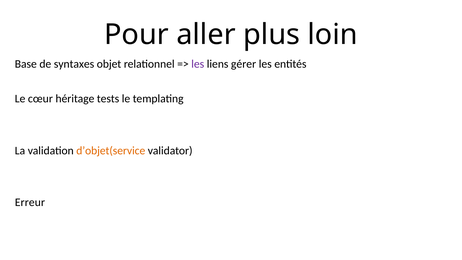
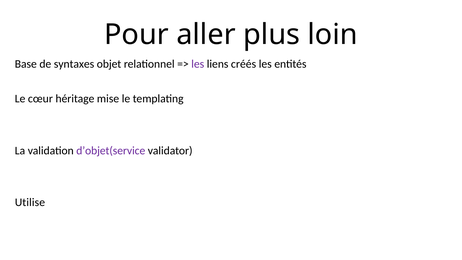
gérer: gérer -> créés (244, 64)
tests: tests -> mise (108, 99)
d’objet(service colour: orange -> purple (111, 151)
Erreur: Erreur -> Utilise (30, 202)
